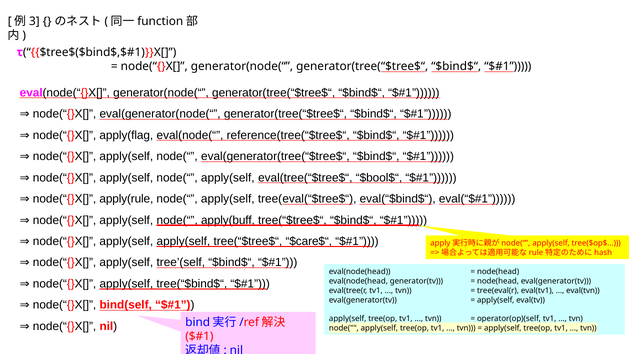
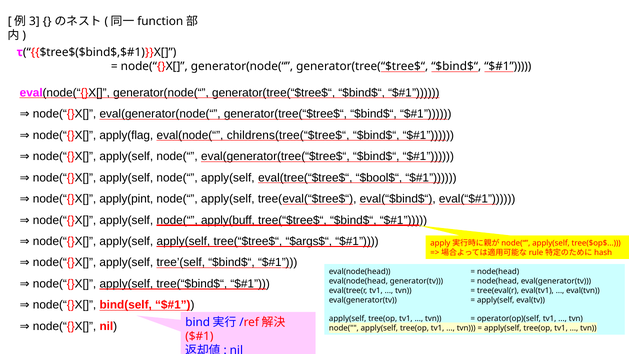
reference(tree(“$tree$“: reference(tree(“$tree$“ -> childrens(tree(“$tree$“ (288, 135)
apply(rule: apply(rule -> apply(pint (126, 199)
$care$“: $care$“ -> $args$“ (309, 241)
